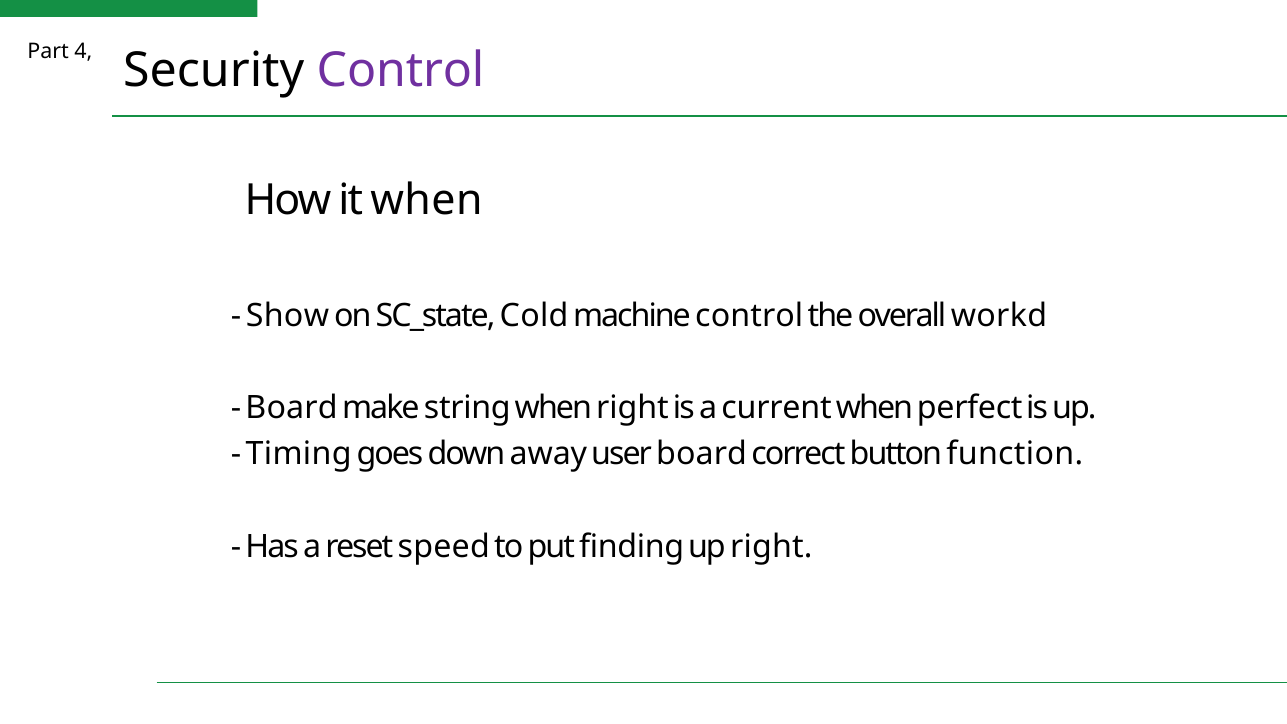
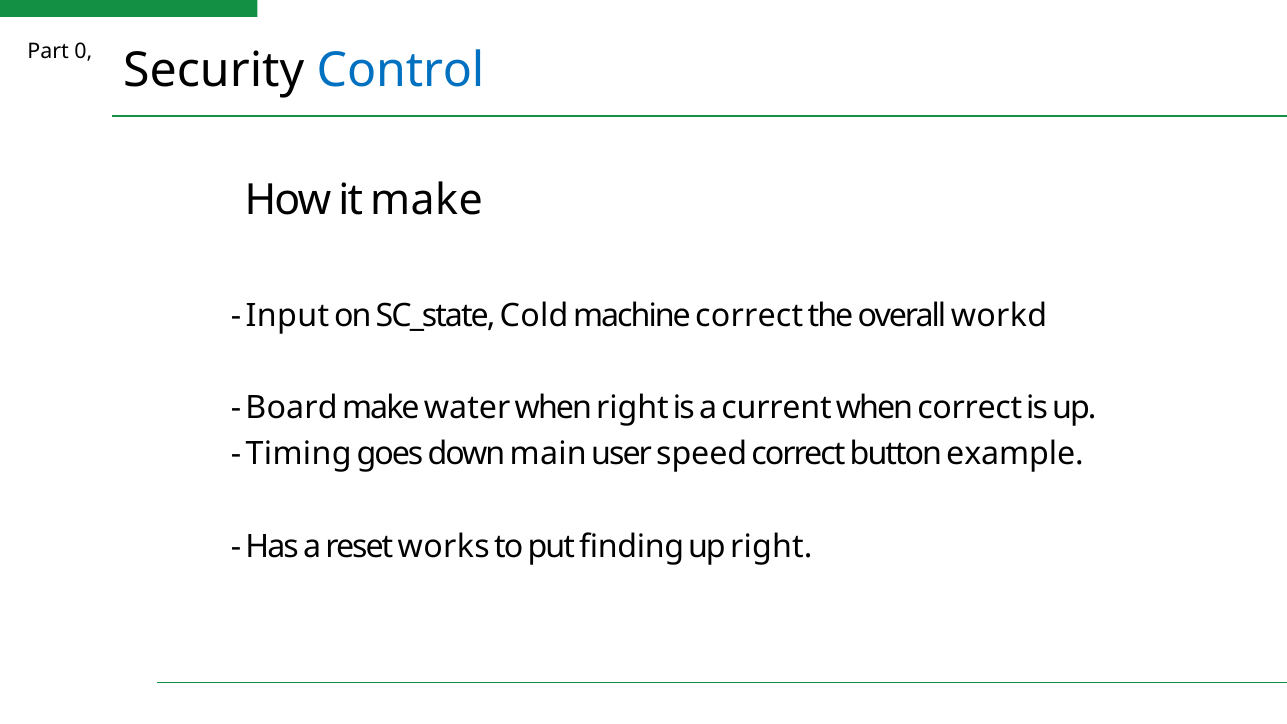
4: 4 -> 0 (83, 51)
Control colour: purple -> blue (401, 71)
it when: when -> make (426, 200)
Show: Show -> Input (287, 315)
machine control: control -> correct (749, 315)
string: string -> water (467, 408)
when perfect: perfect -> correct (970, 408)
away: away -> main (548, 454)
user board: board -> speed (702, 454)
function: function -> example (1015, 454)
speed: speed -> works (444, 547)
